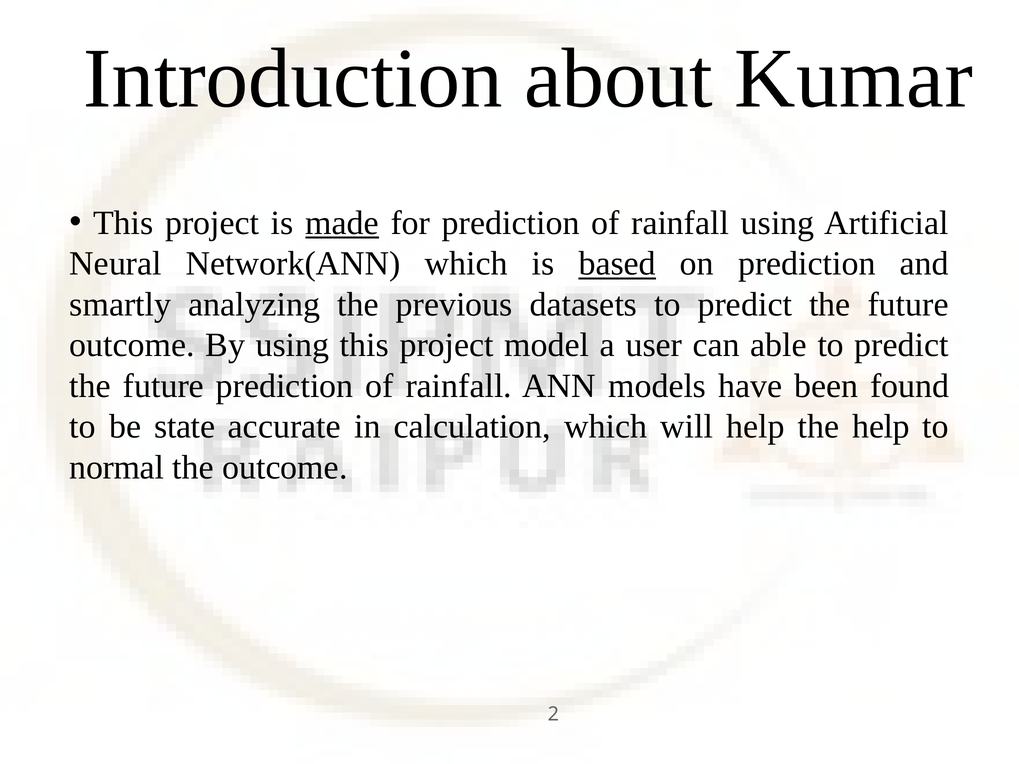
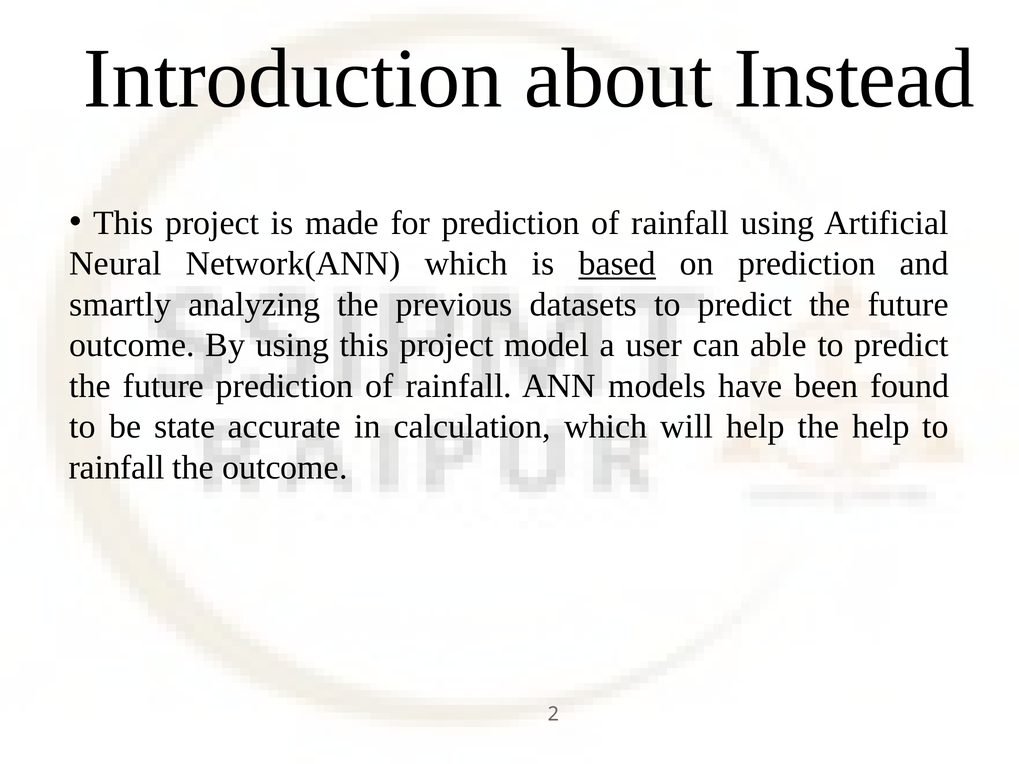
Kumar: Kumar -> Instead (854, 79)
made underline: present -> none (342, 223)
normal: normal -> rainfall (117, 468)
